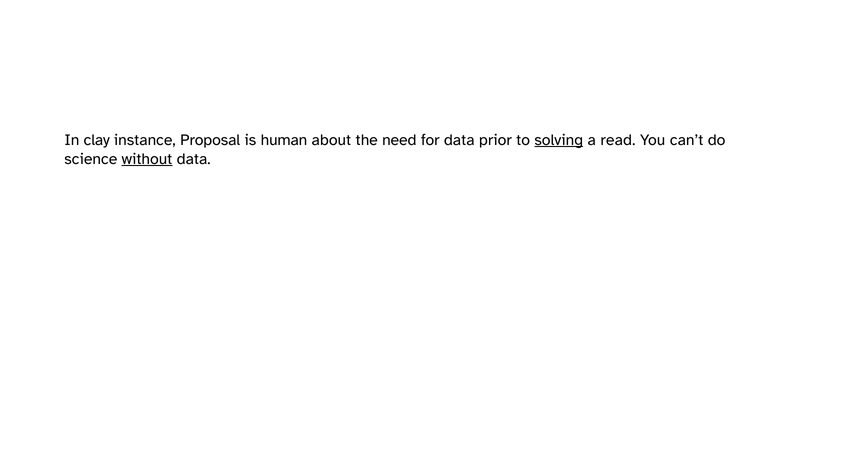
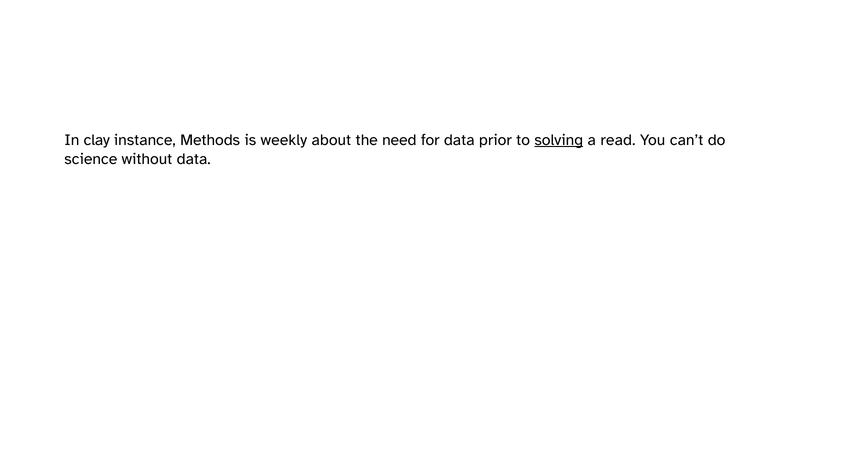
Proposal: Proposal -> Methods (210, 140)
human: human -> weekly (284, 140)
without underline: present -> none (147, 159)
